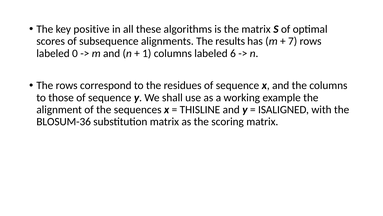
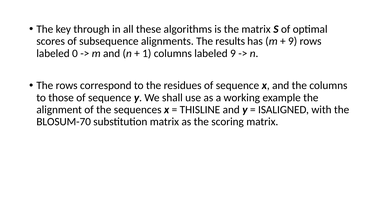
positive: positive -> through (92, 29)
7: 7 -> 9 (293, 41)
labeled 6: 6 -> 9 (233, 53)
BLOSUM-36: BLOSUM-36 -> BLOSUM-70 (64, 121)
